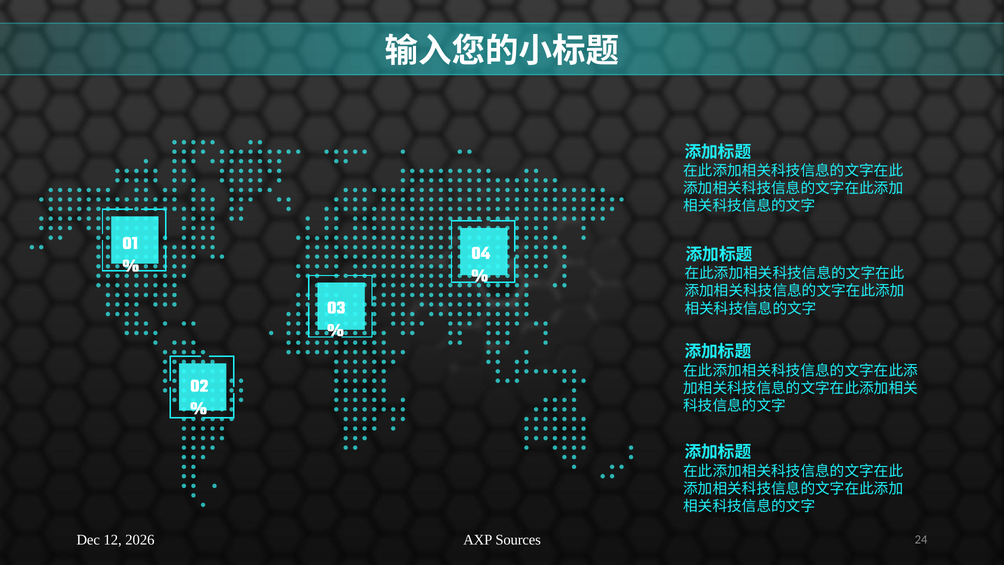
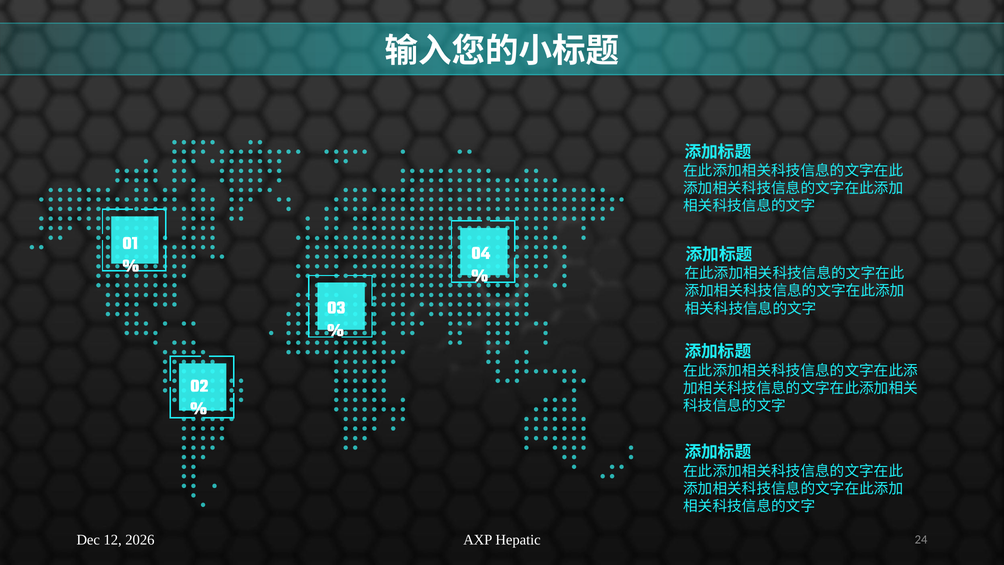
Sources: Sources -> Hepatic (518, 539)
